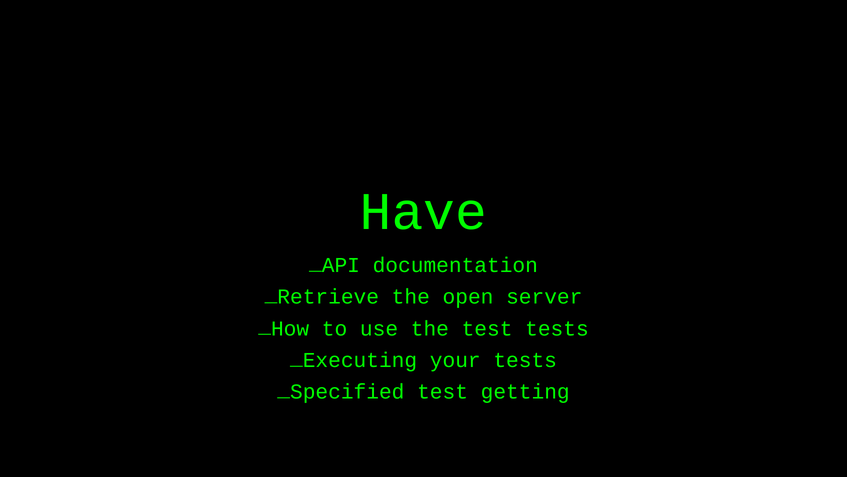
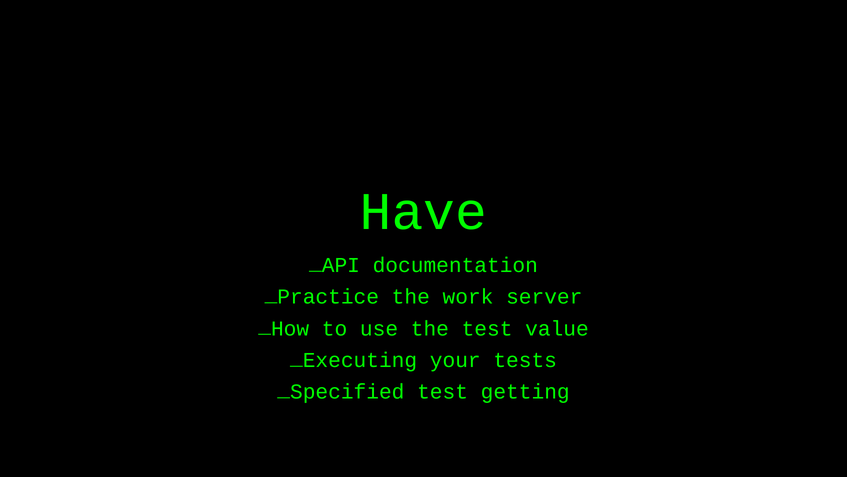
Retrieve: Retrieve -> Practice (328, 296)
open: open -> work (468, 296)
test tests: tests -> value (557, 328)
